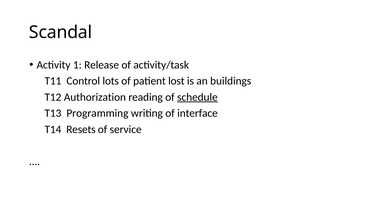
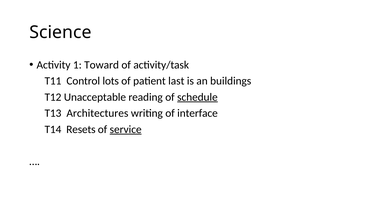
Scandal: Scandal -> Science (60, 32)
Release: Release -> Toward (102, 65)
lost: lost -> last (176, 81)
Authorization: Authorization -> Unacceptable (95, 97)
Programming: Programming -> Architectures (97, 114)
service underline: none -> present (126, 130)
